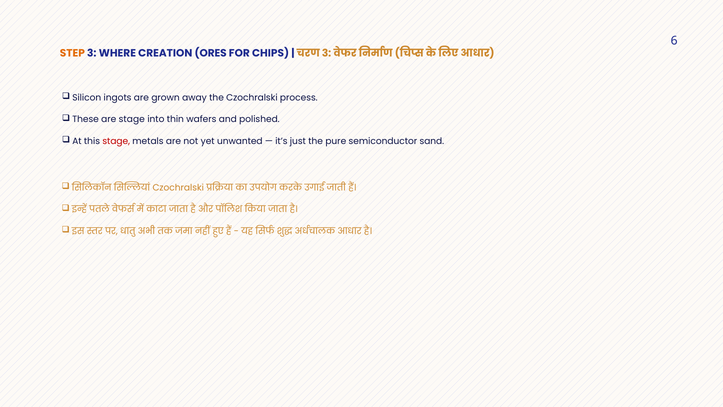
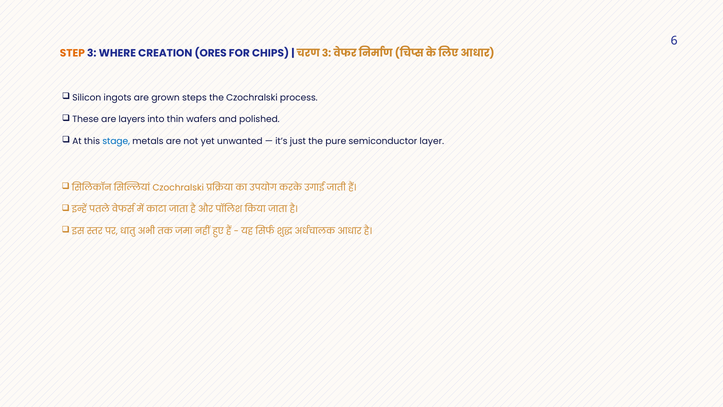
away: away -> steps (194, 98)
are stage: stage -> layers (132, 119)
stage colour: red -> blue (116, 141)
sand: sand -> layer (432, 141)
